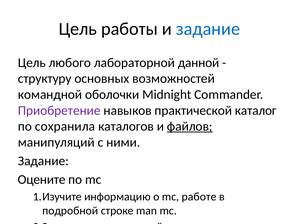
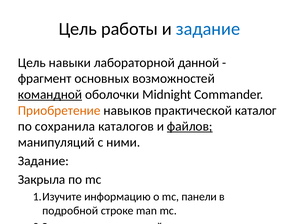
Цель любого: любого -> навыки (70, 63)
структуру: структуру -> фрагмент (45, 79)
командной underline: none -> present (50, 95)
Приобретение colour: purple -> orange (59, 111)
Оцените: Оцените -> Закрыла (42, 180)
mc работе: работе -> панели (199, 197)
